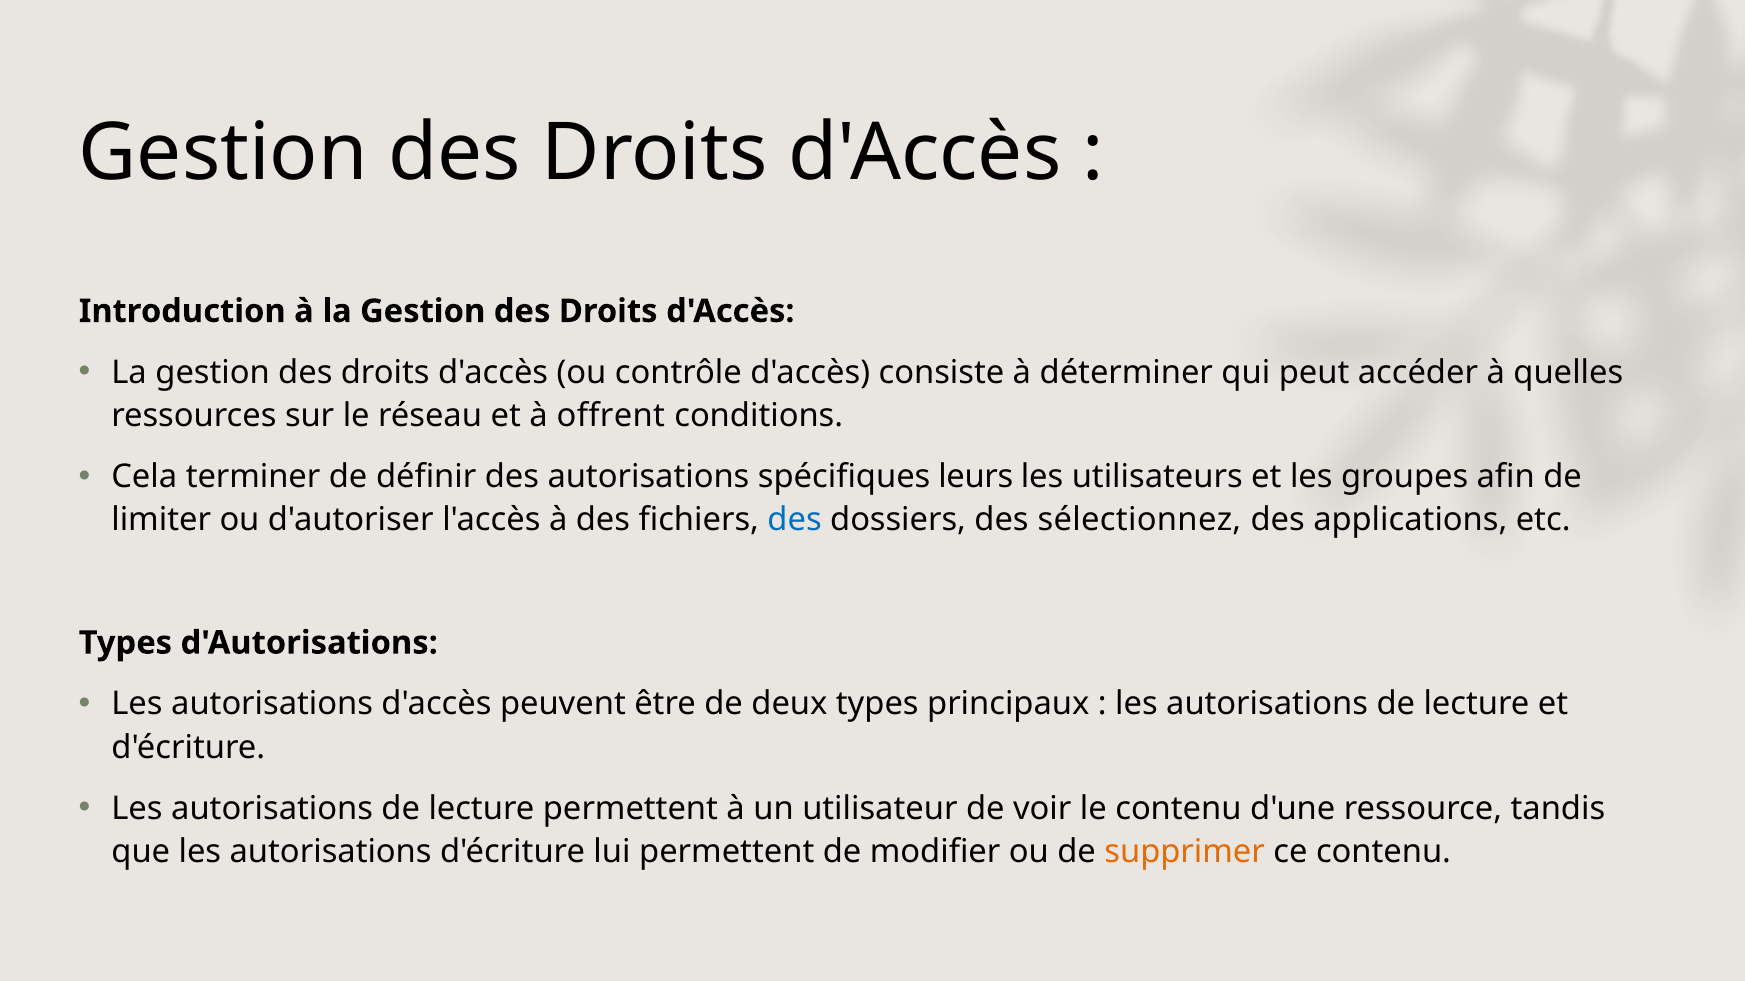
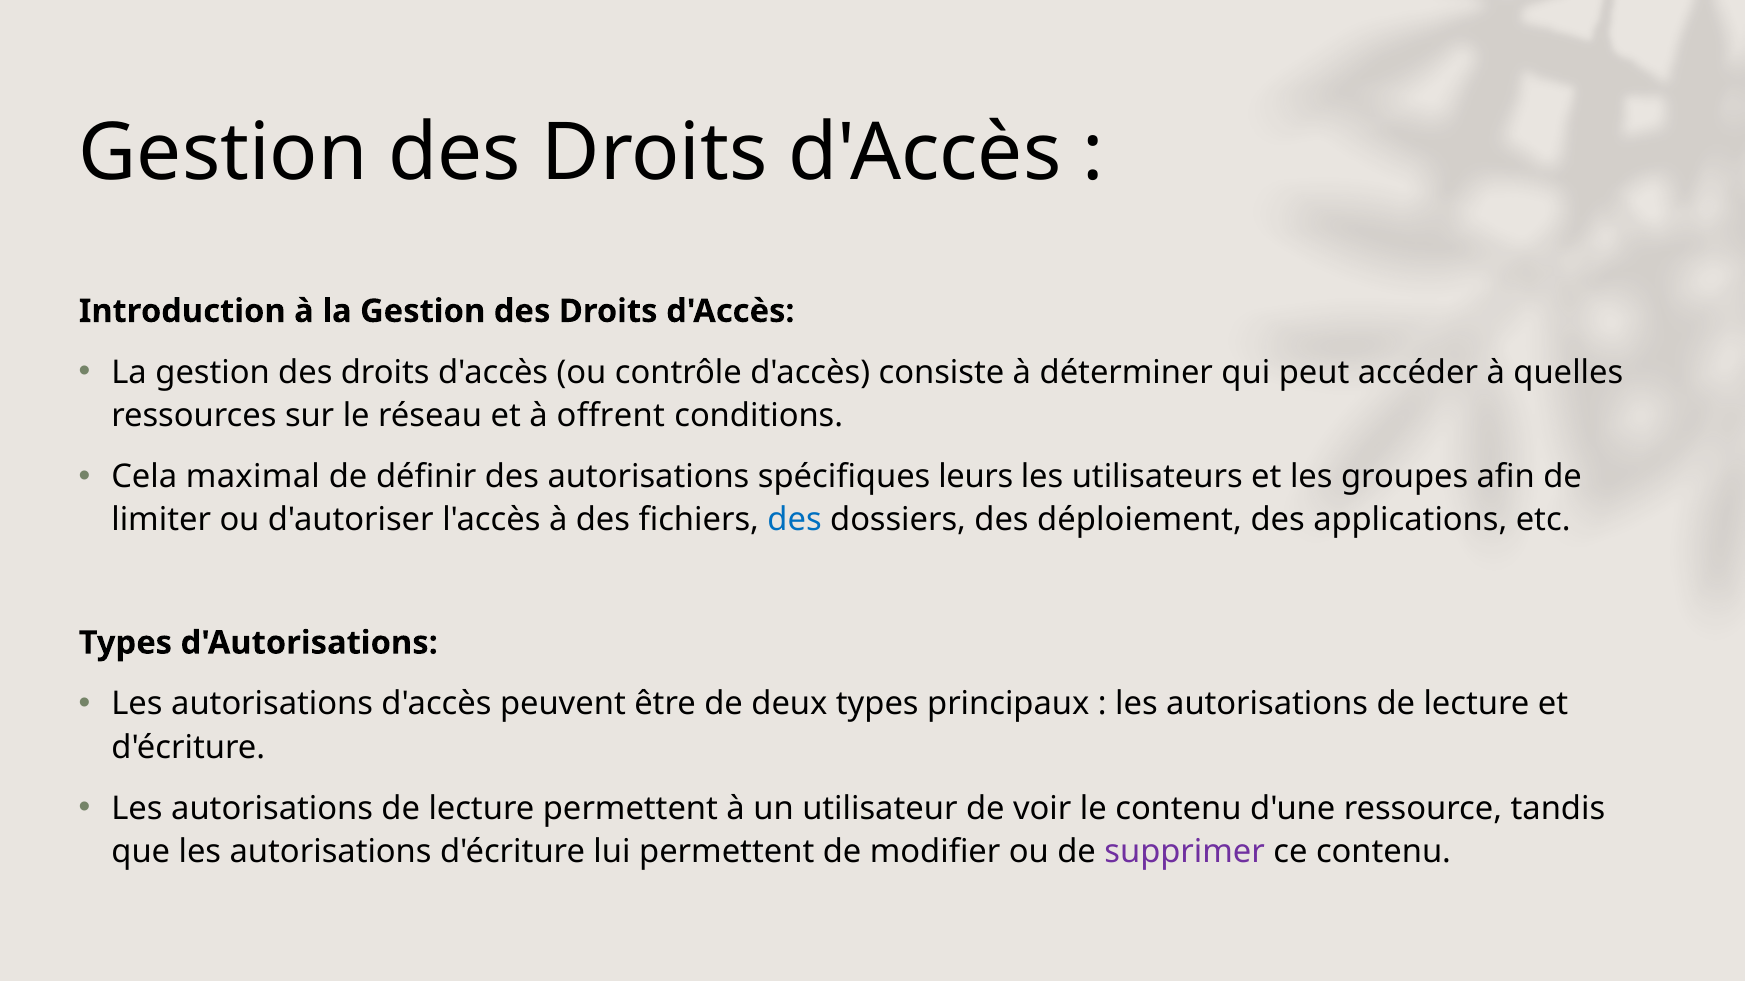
terminer: terminer -> maximal (253, 477)
sélectionnez: sélectionnez -> déploiement (1140, 520)
supprimer colour: orange -> purple (1185, 852)
